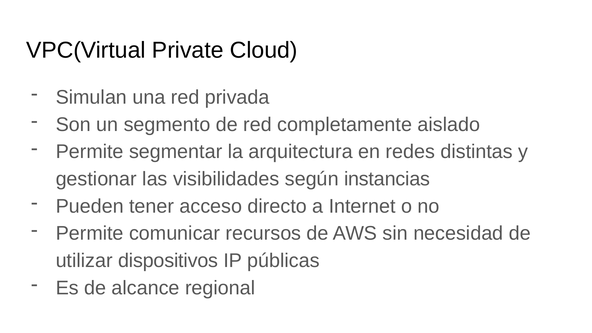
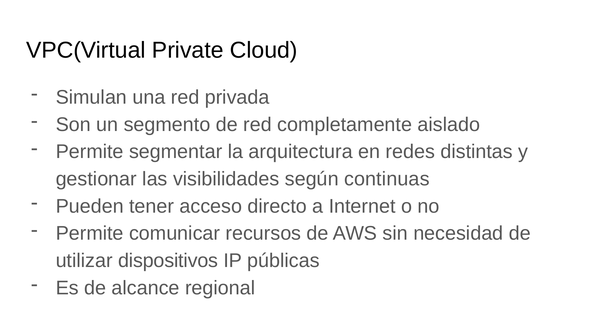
instancias: instancias -> continuas (387, 179)
